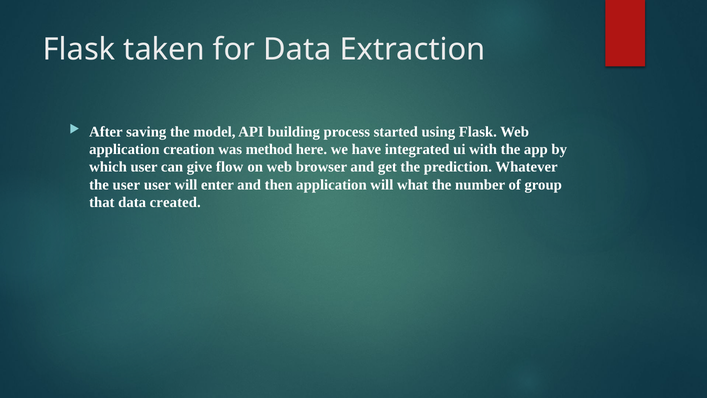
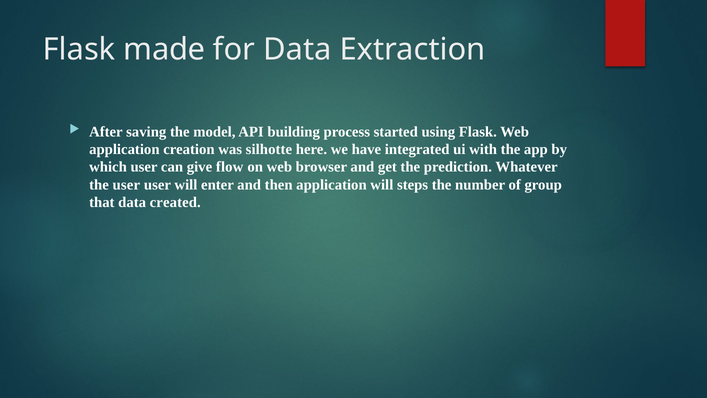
taken: taken -> made (164, 50)
method: method -> silhotte (269, 149)
what: what -> steps (413, 185)
